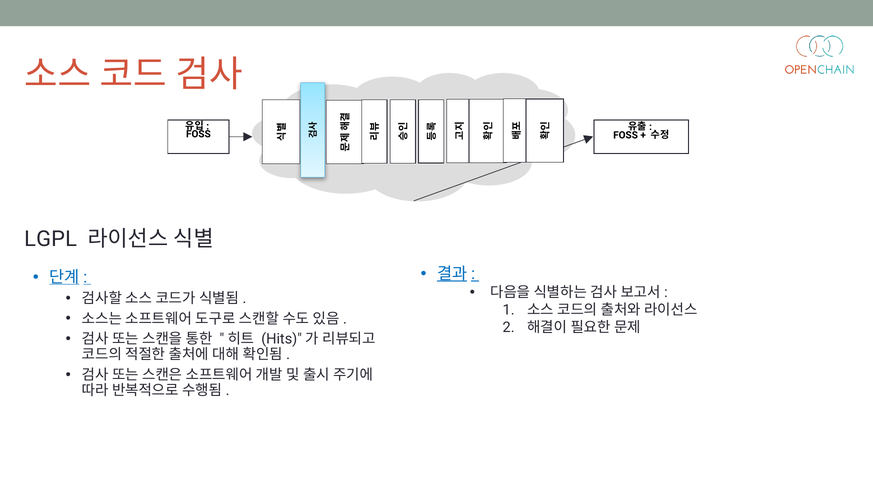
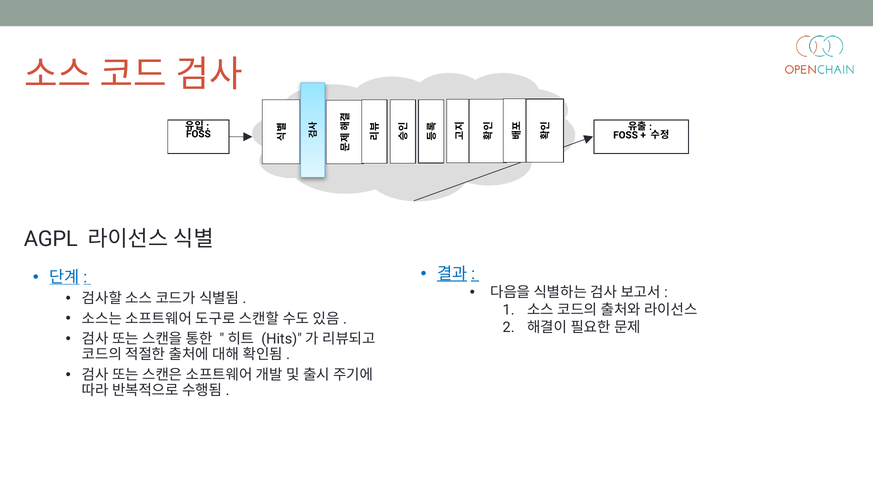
LGPL: LGPL -> AGPL (51, 239)
